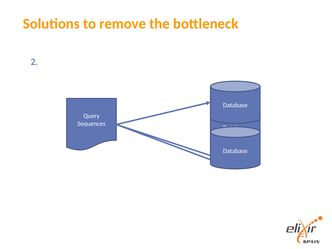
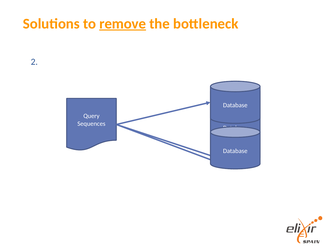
remove underline: none -> present (123, 24)
